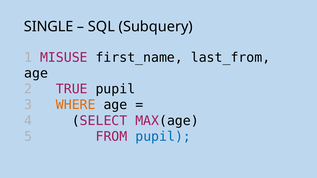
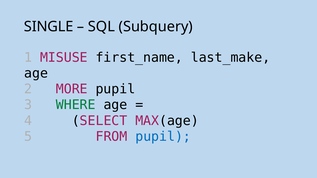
last_from: last_from -> last_make (231, 58)
TRUE: TRUE -> MORE (72, 89)
WHERE colour: orange -> green (76, 105)
